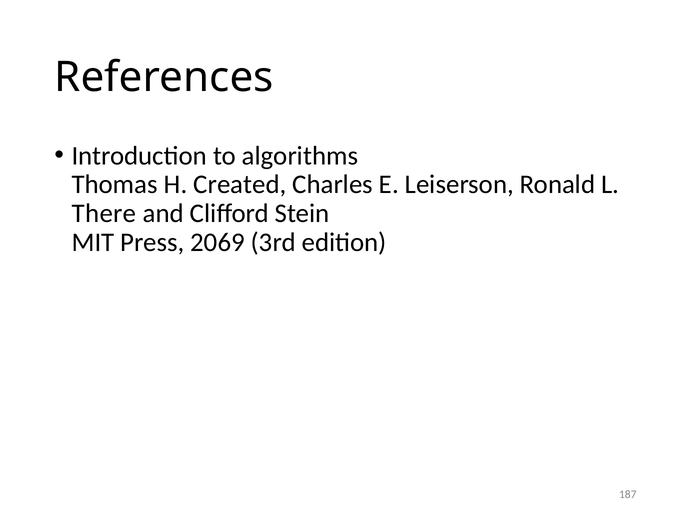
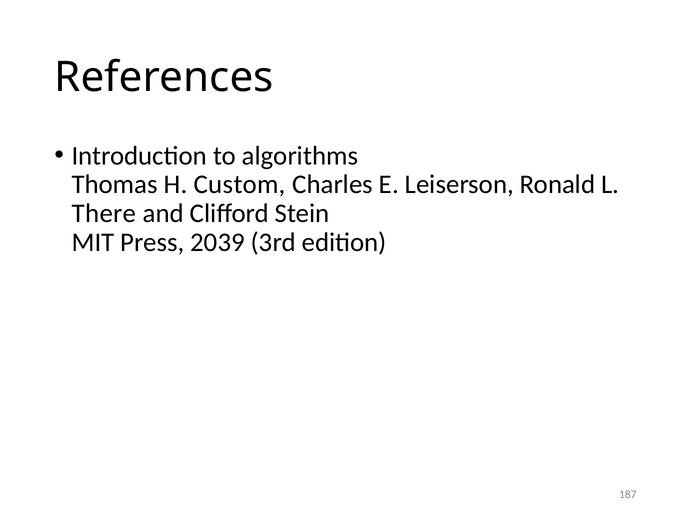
Created: Created -> Custom (240, 185)
2069: 2069 -> 2039 (218, 243)
